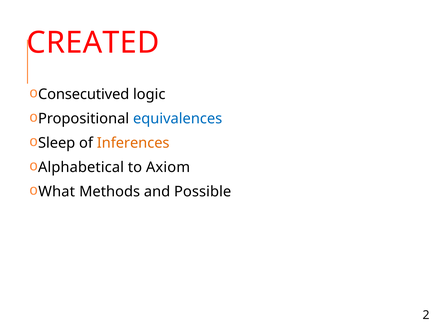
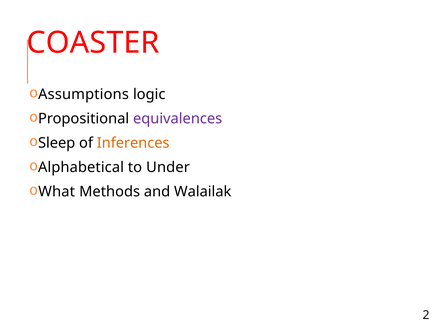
CREATED: CREATED -> COASTER (93, 43)
Consecutived: Consecutived -> Assumptions (84, 94)
equivalences colour: blue -> purple (178, 119)
Axiom: Axiom -> Under (168, 167)
Possible: Possible -> Walailak (203, 192)
